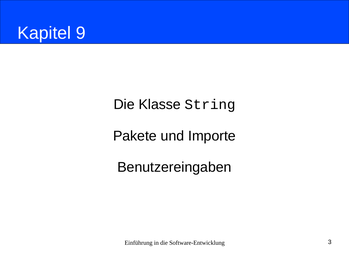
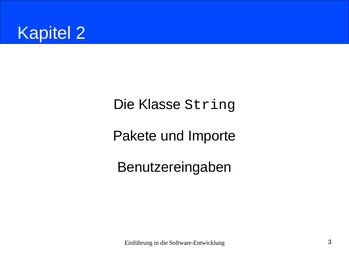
9: 9 -> 2 (81, 33)
